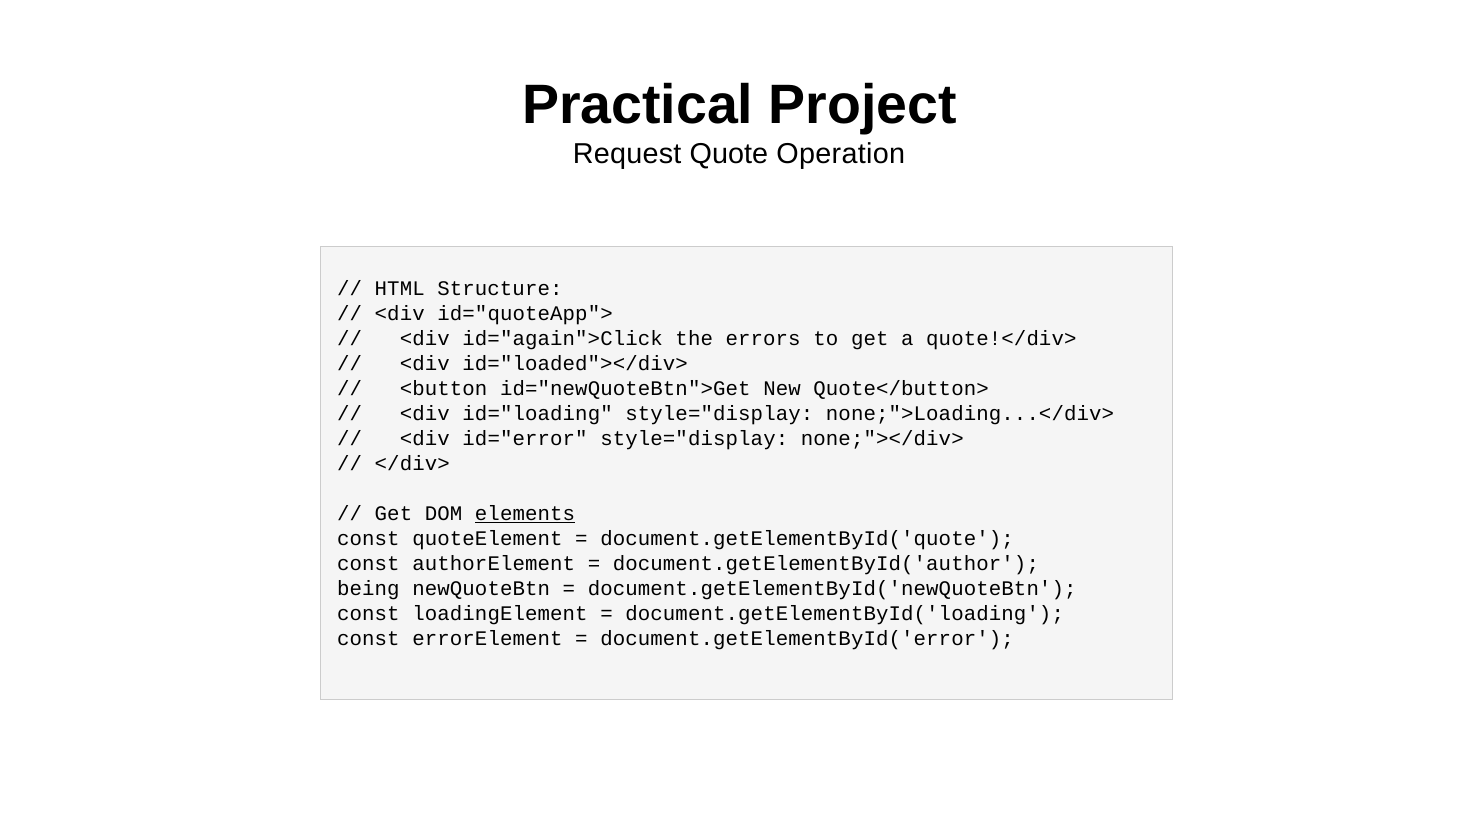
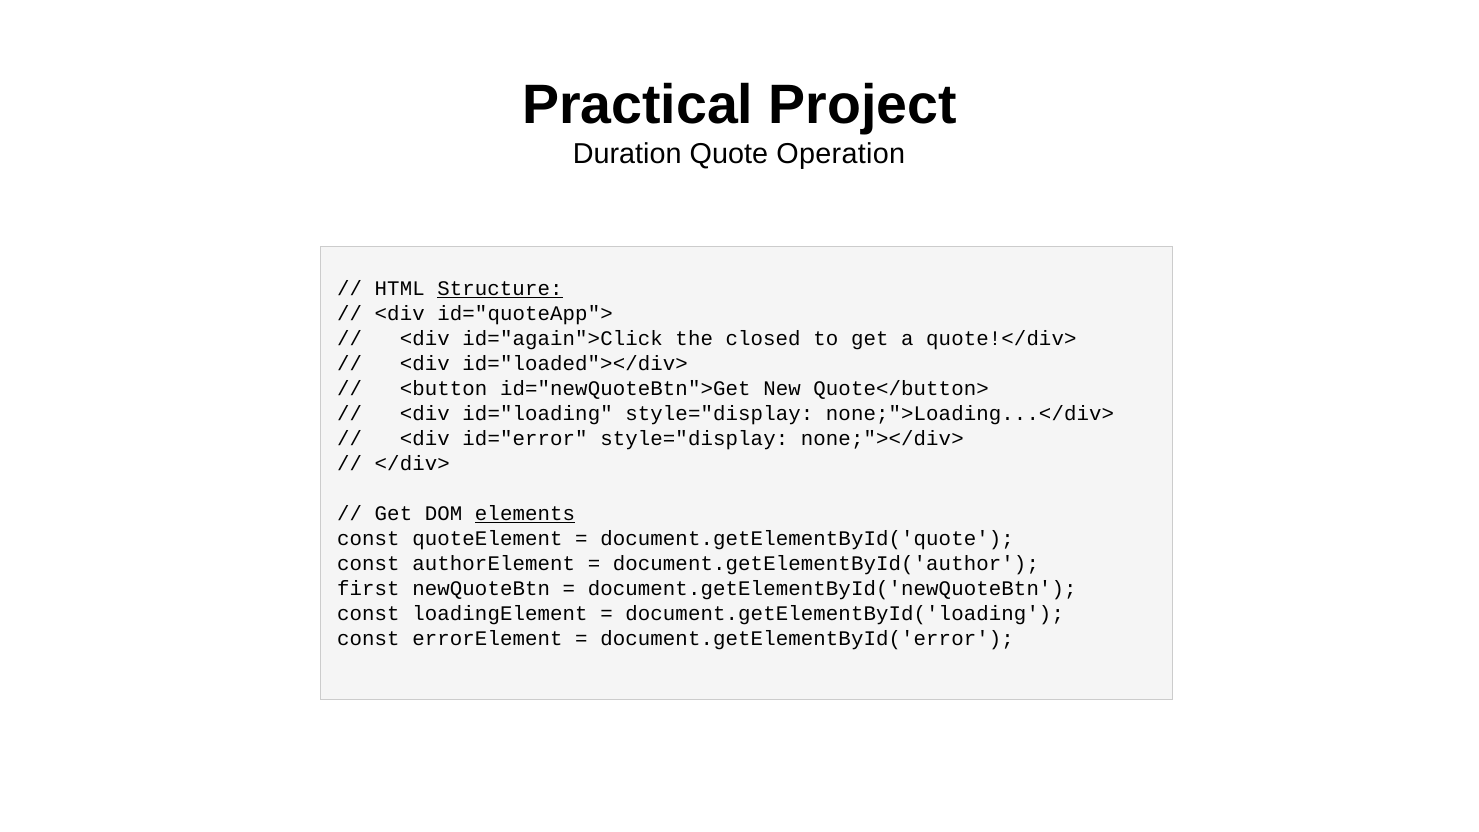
Request: Request -> Duration (627, 154)
Structure underline: none -> present (500, 289)
errors: errors -> closed (763, 339)
being: being -> first (368, 589)
